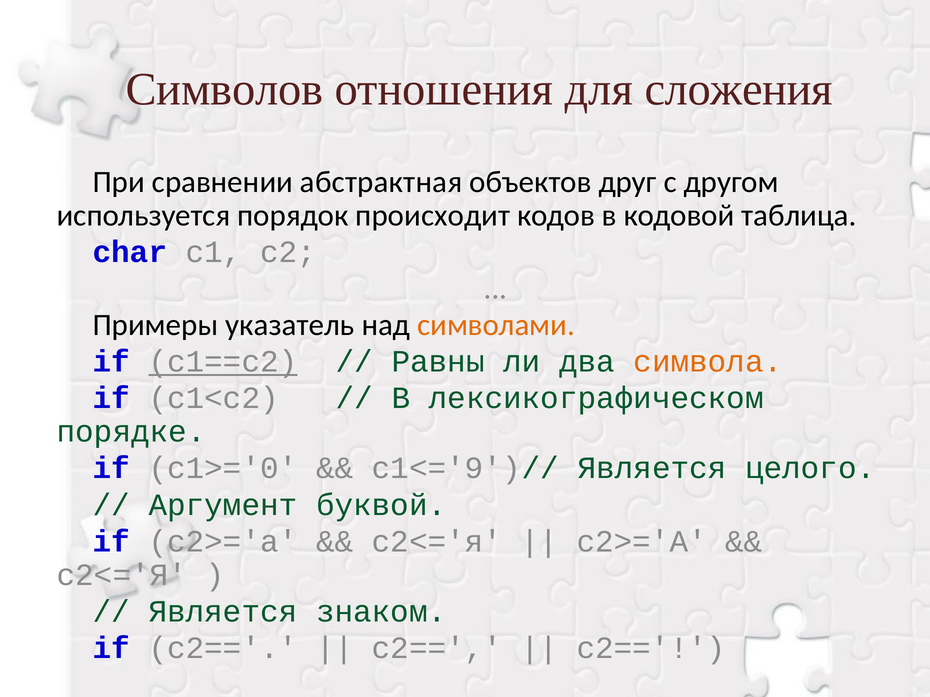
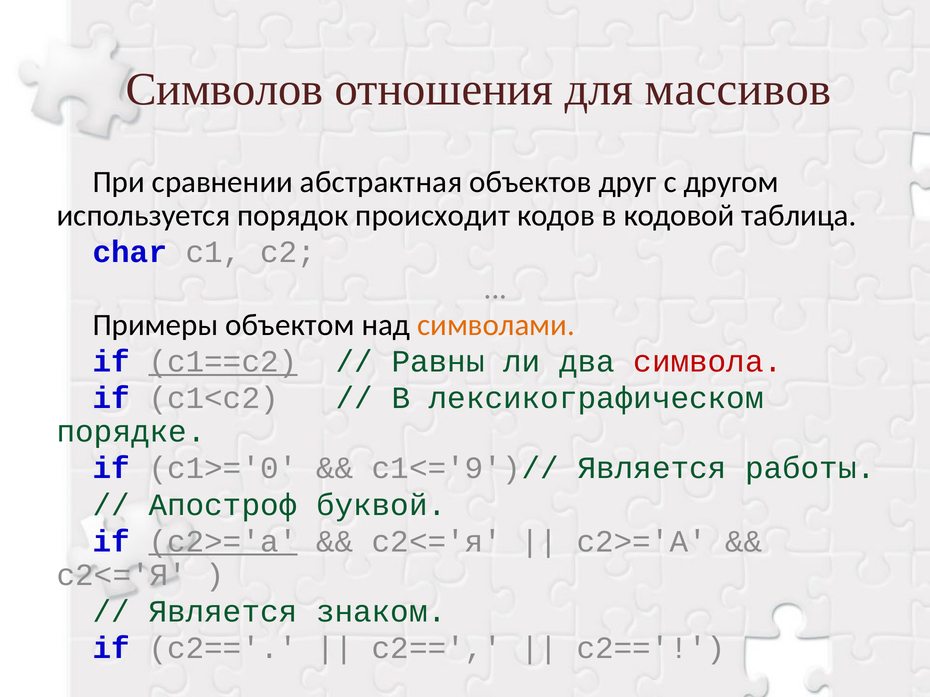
сложения: сложения -> массивов (738, 89)
указатель: указатель -> объектом (290, 325)
символа colour: orange -> red (708, 362)
целого: целого -> работы (810, 469)
Аргумент: Аргумент -> Апостроф (223, 505)
c2>='а underline: none -> present (223, 542)
